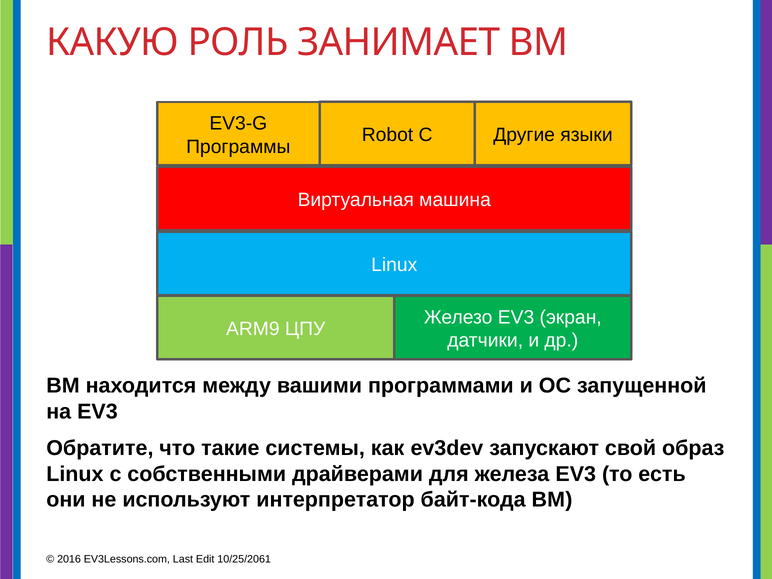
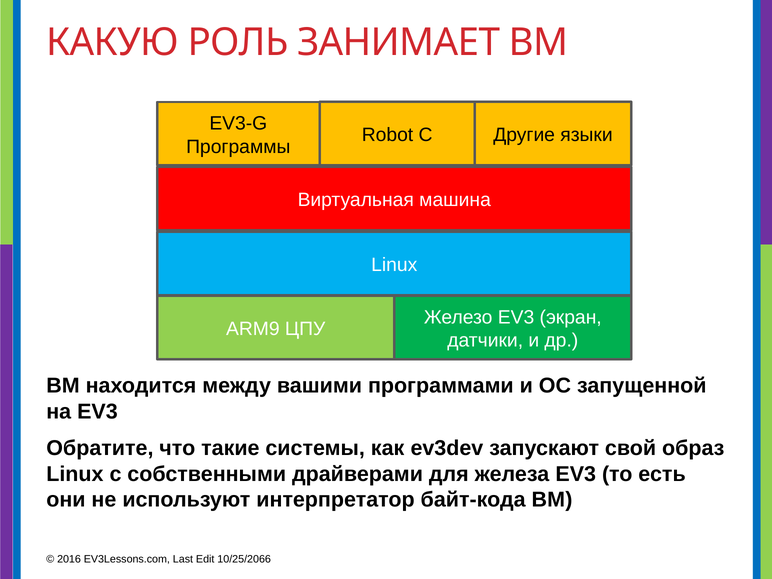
10/25/2061: 10/25/2061 -> 10/25/2066 (244, 559)
